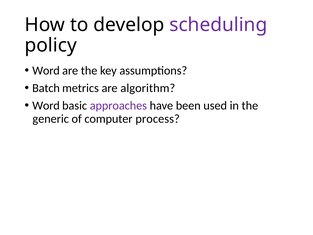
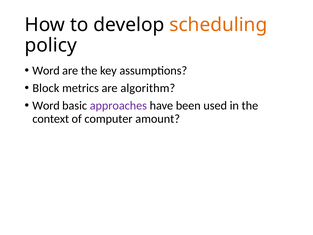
scheduling colour: purple -> orange (218, 25)
Batch: Batch -> Block (46, 88)
generic: generic -> context (51, 119)
process: process -> amount (158, 119)
